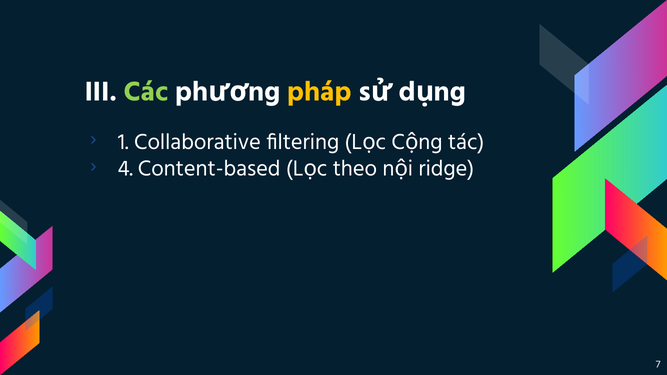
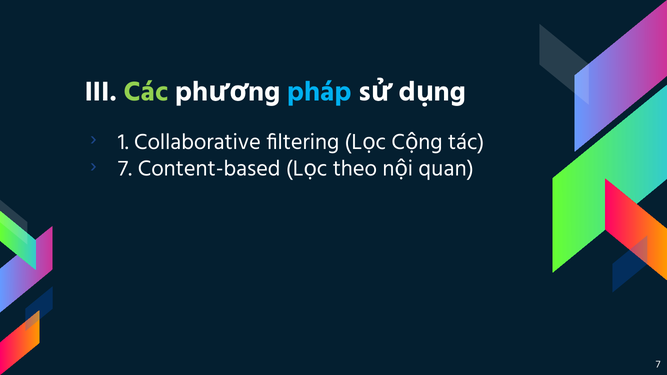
pháp colour: yellow -> light blue (320, 92)
4: 4 -> 7 (125, 169)
ridge: ridge -> quan (446, 169)
